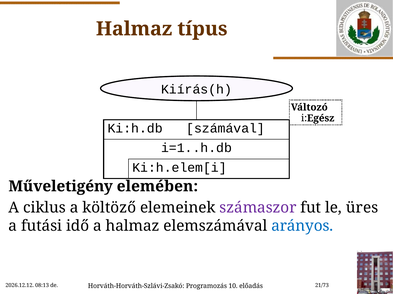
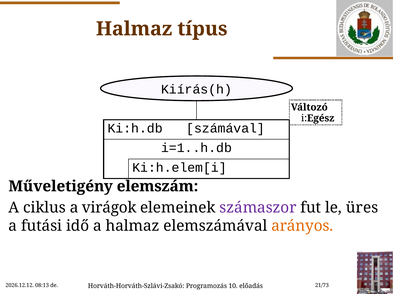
elemében: elemében -> elemszám (157, 187)
költöző: költöző -> virágok (109, 208)
arányos colour: blue -> orange (302, 227)
